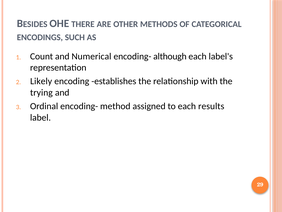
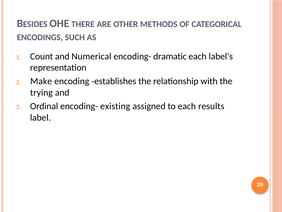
although: although -> dramatic (170, 56)
Likely: Likely -> Make (41, 81)
method: method -> existing (115, 106)
